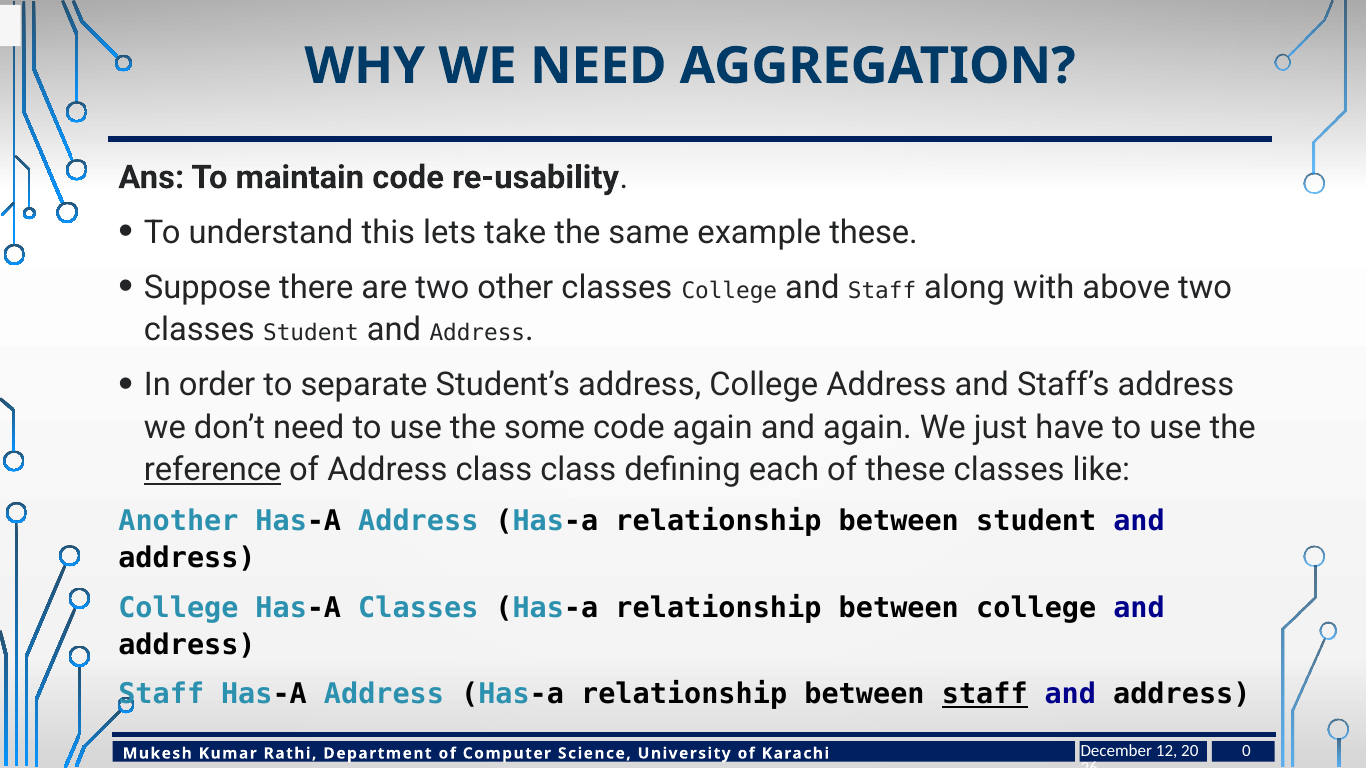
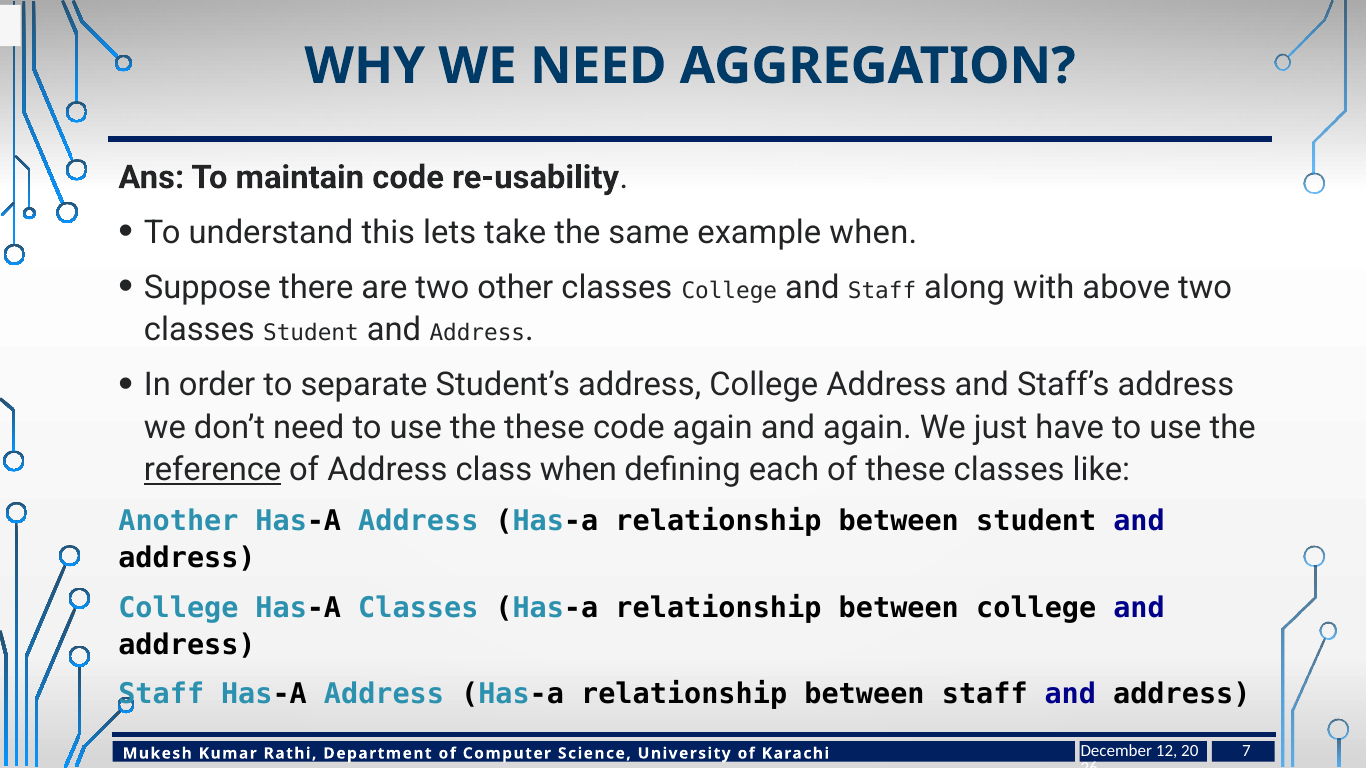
example these: these -> when (873, 233)
the some: some -> these (544, 428)
class class: class -> when (578, 470)
staff underline: present -> none (985, 695)
0: 0 -> 7 (1246, 752)
